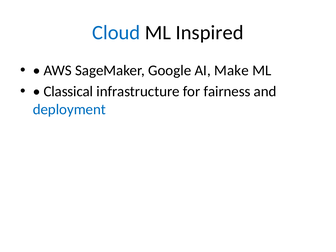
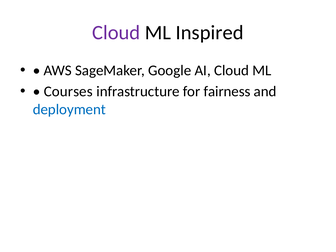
Cloud colour: blue -> purple (116, 33)
AI Make: Make -> Cloud (232, 70)
Classical: Classical -> Courses (68, 91)
